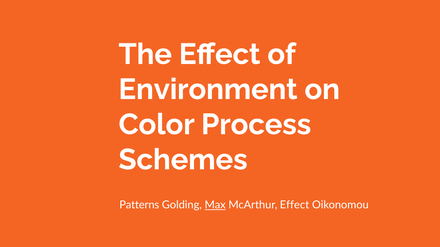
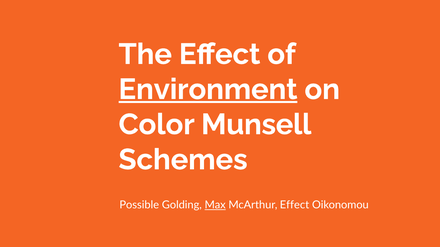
Environment underline: none -> present (208, 90)
Process: Process -> Munsell (256, 125)
Patterns: Patterns -> Possible (139, 205)
